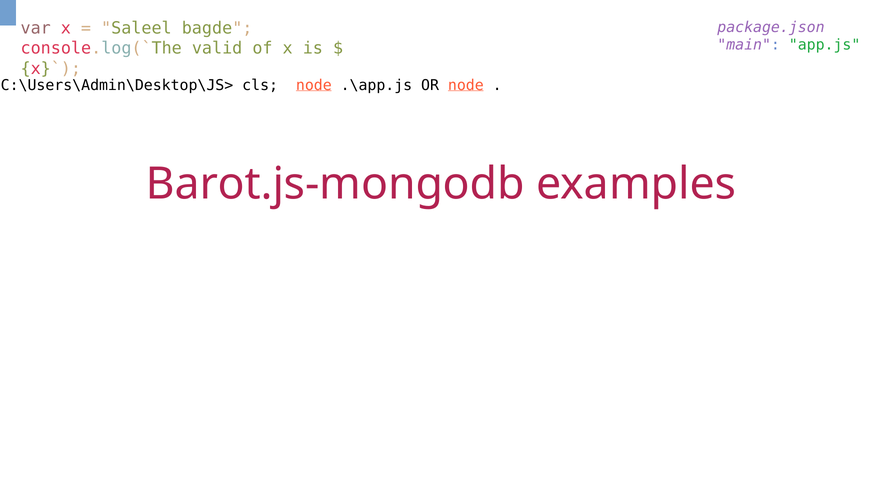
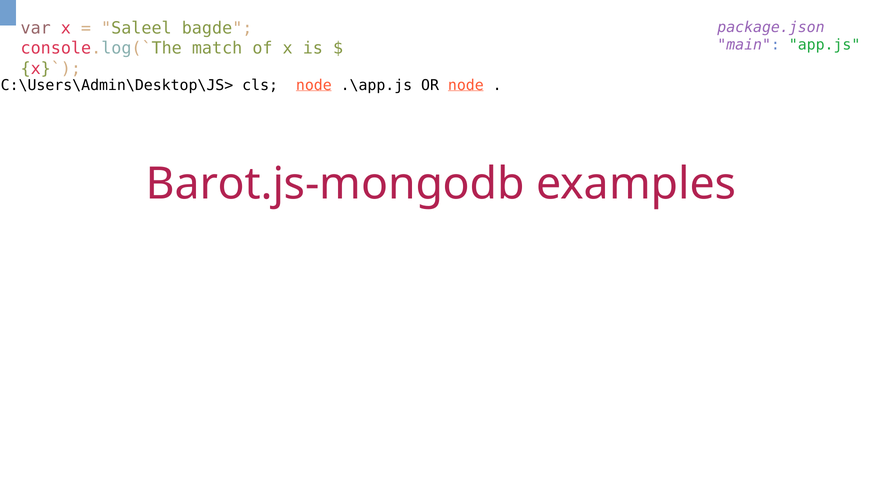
valid: valid -> match (217, 48)
